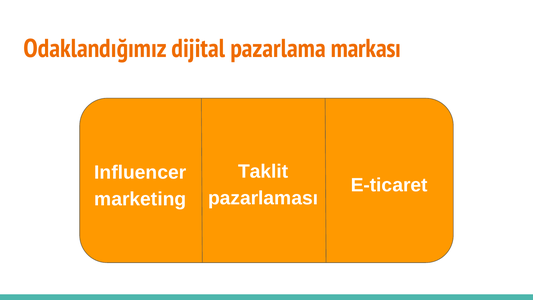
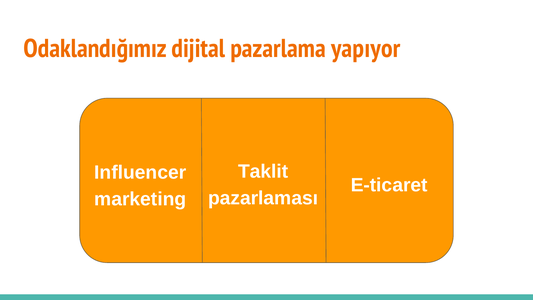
markası: markası -> yapıyor (366, 49)
